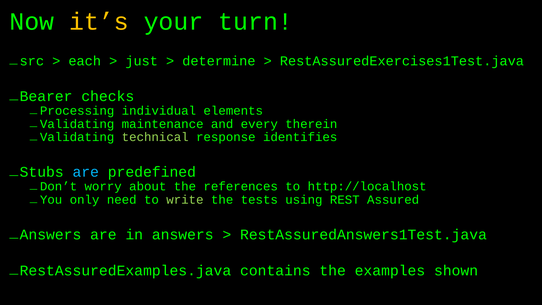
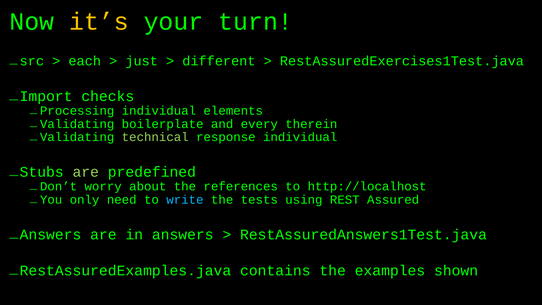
determine: determine -> different (219, 61)
Bearer: Bearer -> Import (46, 96)
maintenance: maintenance -> boilerplate (163, 124)
response identifies: identifies -> individual (300, 137)
are colour: light blue -> light green (86, 172)
write colour: light green -> light blue (185, 200)
